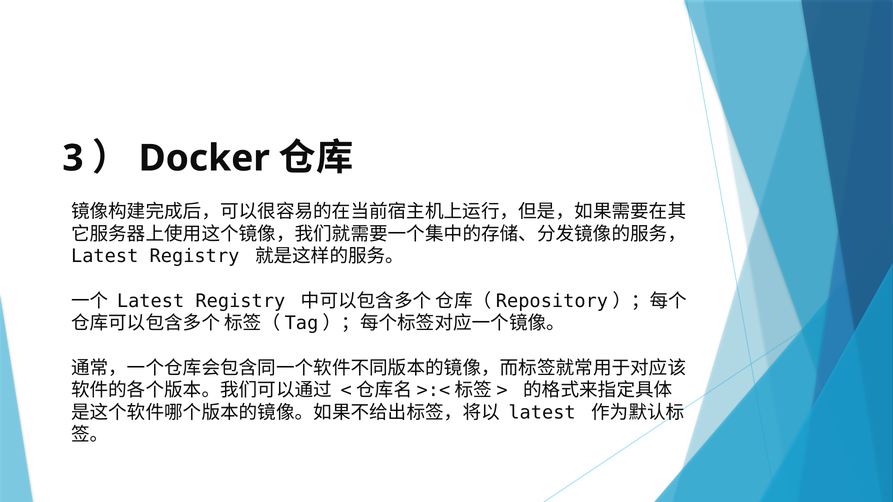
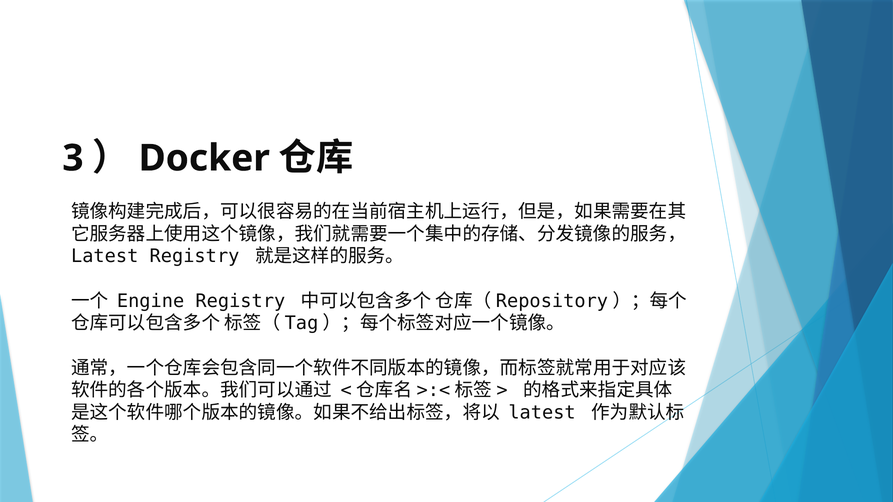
Latest: Latest -> Engine (151, 301)
